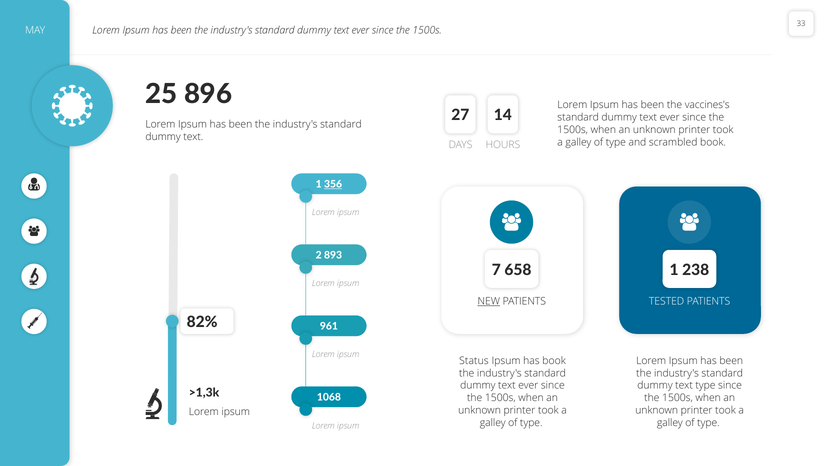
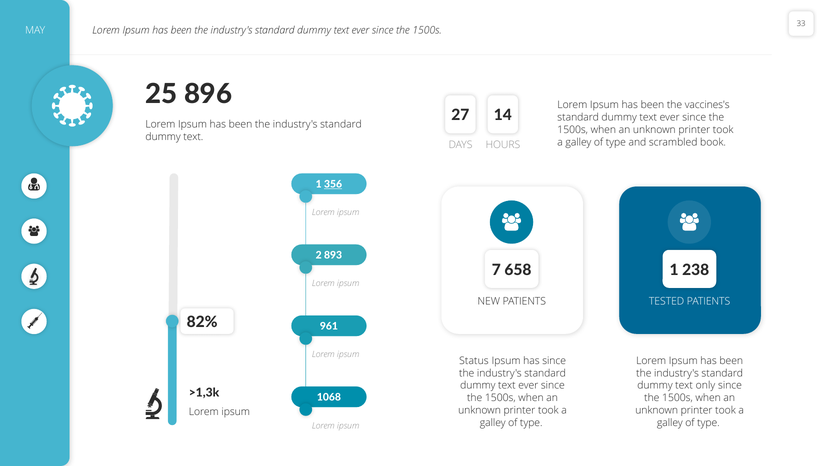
NEW underline: present -> none (489, 302)
has book: book -> since (554, 361)
text type: type -> only (705, 386)
